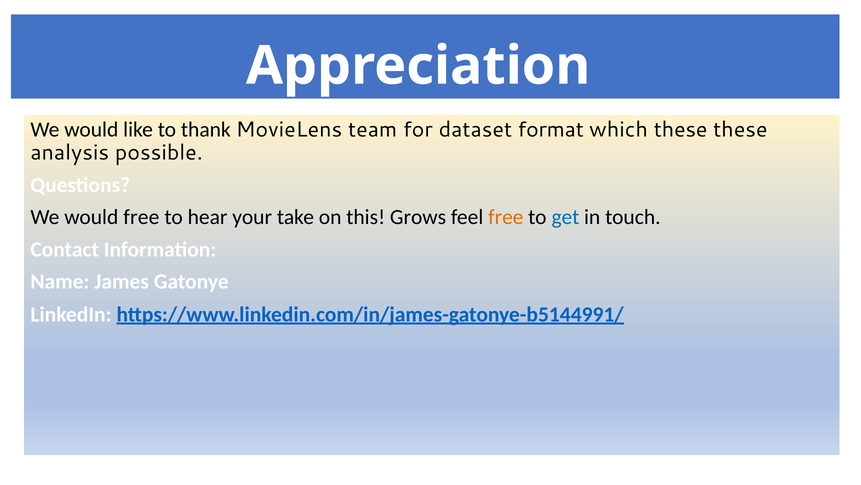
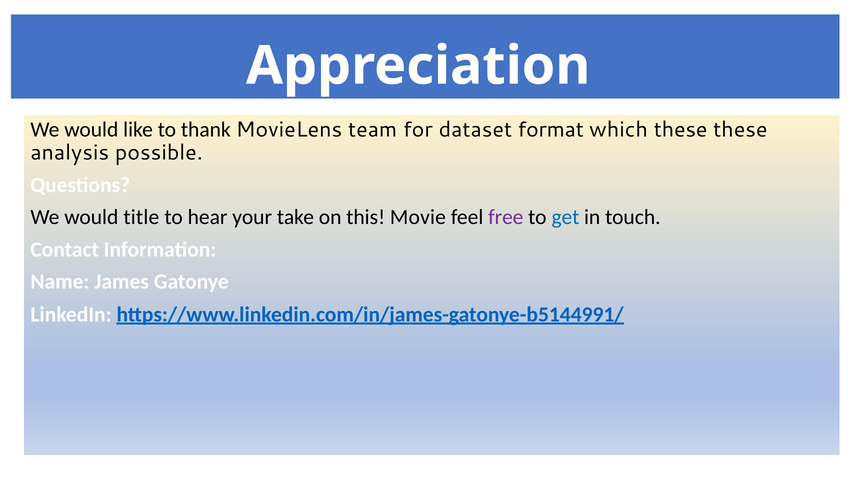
would free: free -> title (141, 217)
Grows: Grows -> Movie (418, 217)
free colour: orange -> purple (506, 217)
